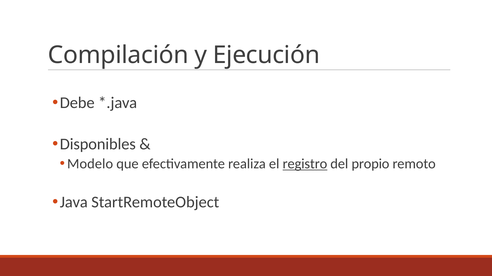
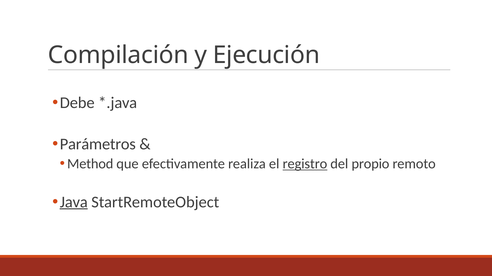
Disponibles: Disponibles -> Parámetros (98, 145)
Modelo: Modelo -> Method (90, 164)
Java underline: none -> present (74, 202)
